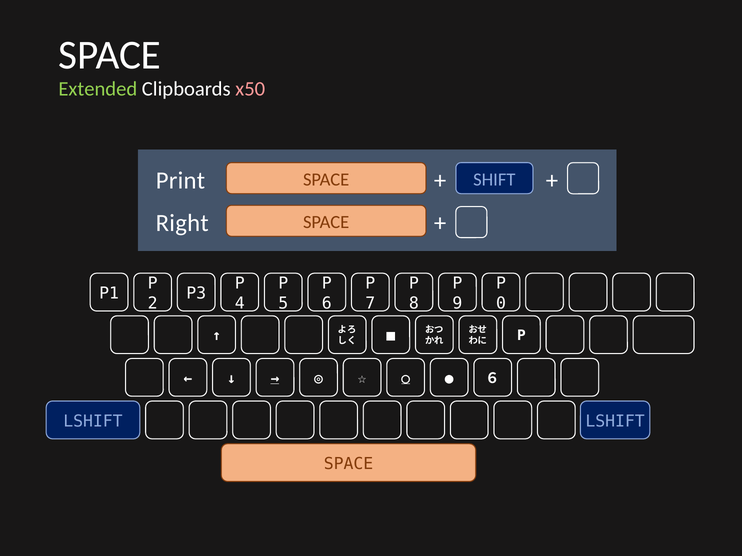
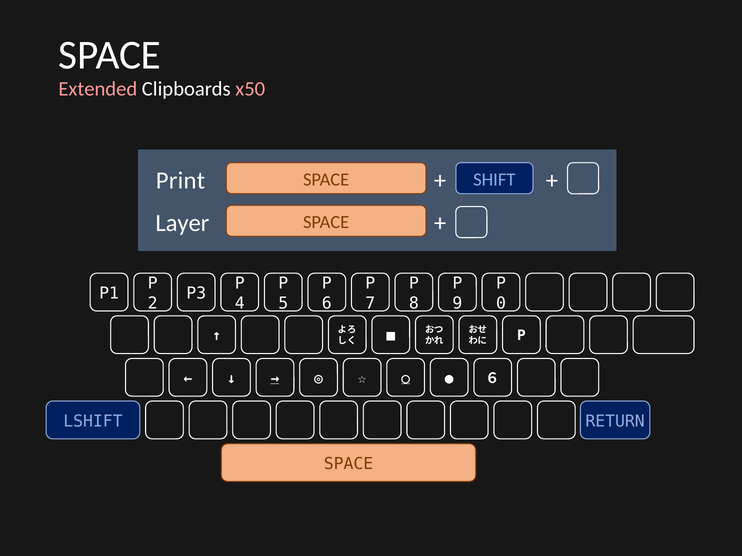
Extended colour: light green -> pink (98, 89)
Right: Right -> Layer (182, 223)
LSHIFT LSHIFT: LSHIFT -> RETURN (615, 421)
